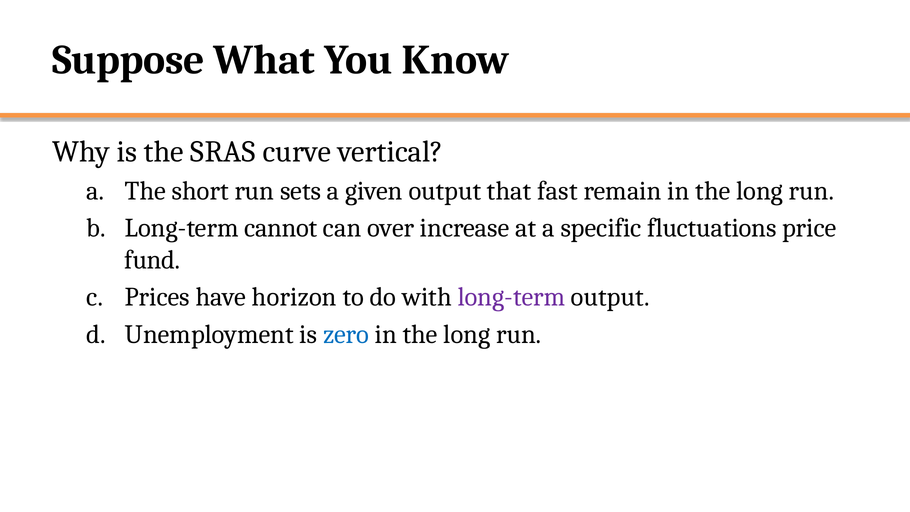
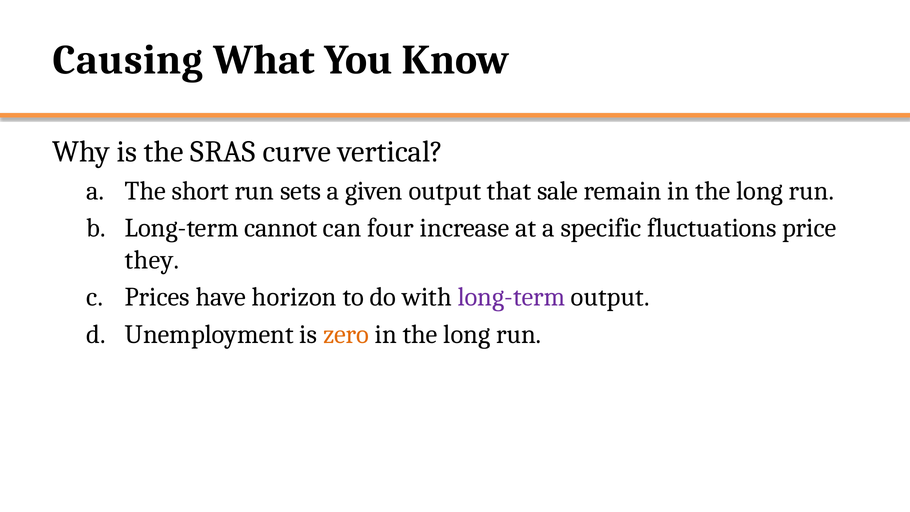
Suppose: Suppose -> Causing (128, 60)
fast: fast -> sale (558, 191)
over: over -> four (391, 228)
fund: fund -> they (152, 260)
zero colour: blue -> orange (346, 334)
